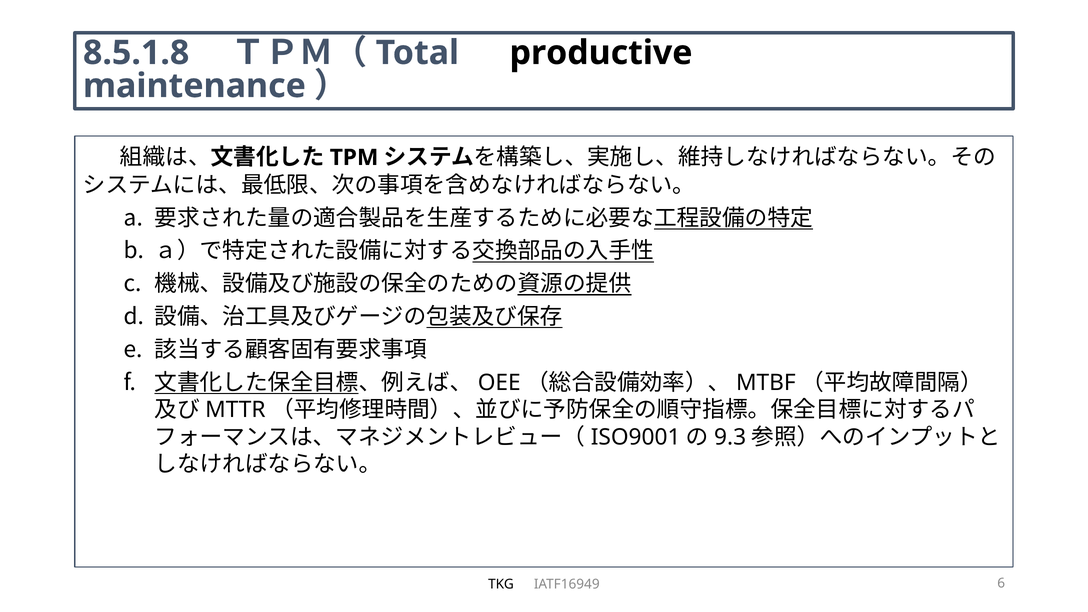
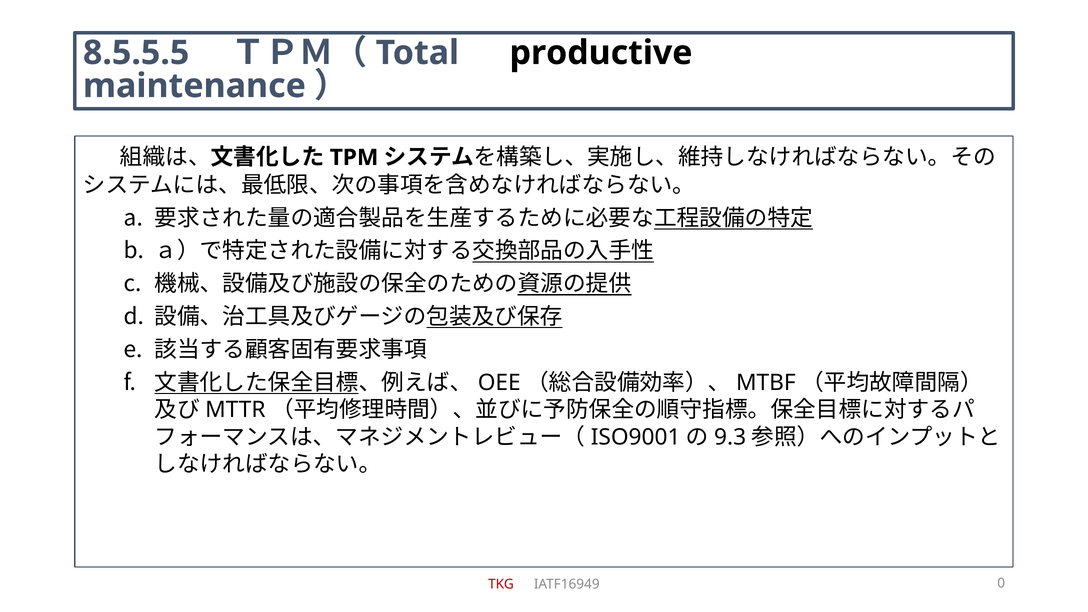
8.5.1.8: 8.5.1.8 -> 8.5.5.5 (136, 53)
TKG colour: black -> red (501, 584)
6: 6 -> 0 (1001, 583)
